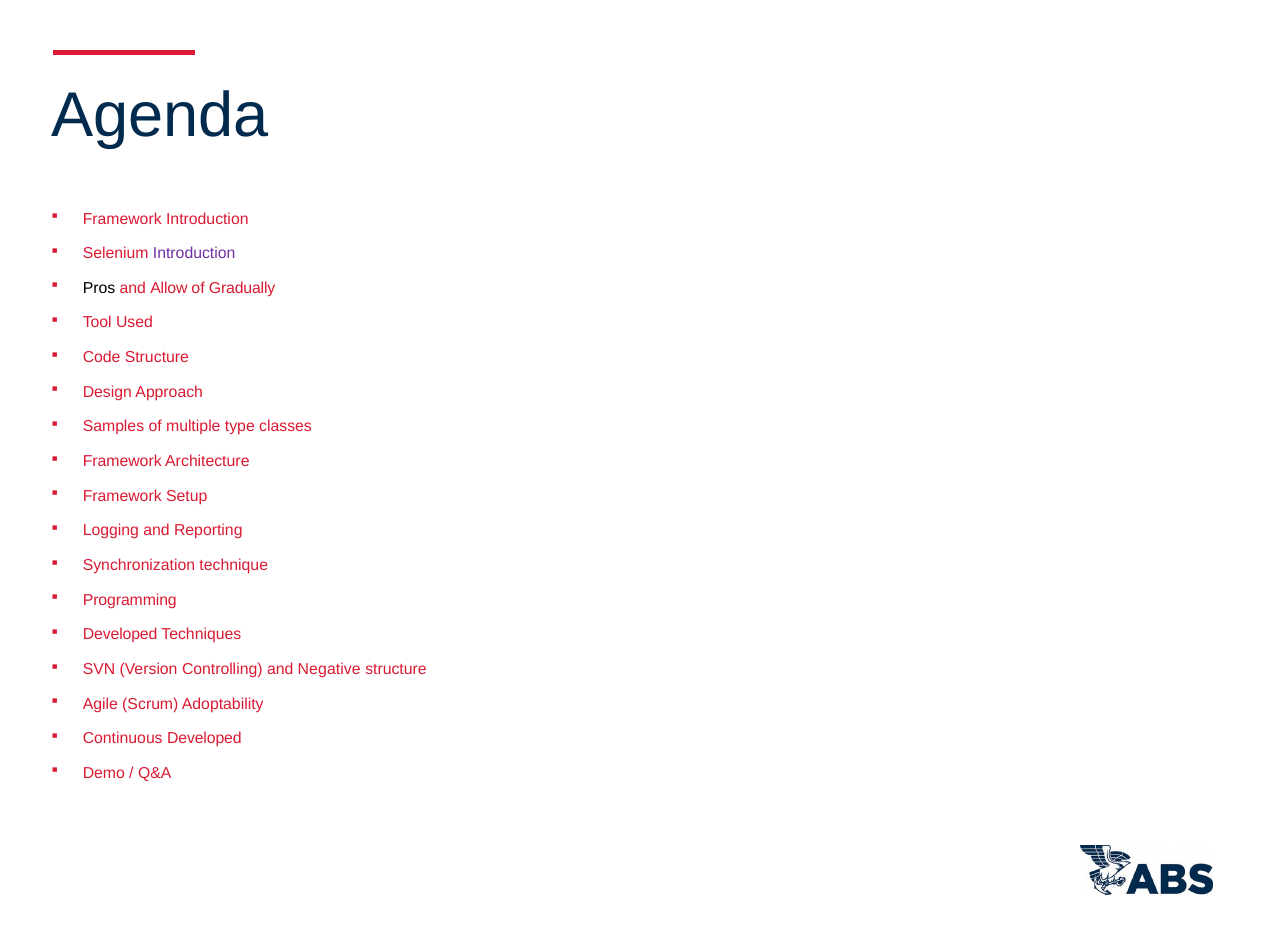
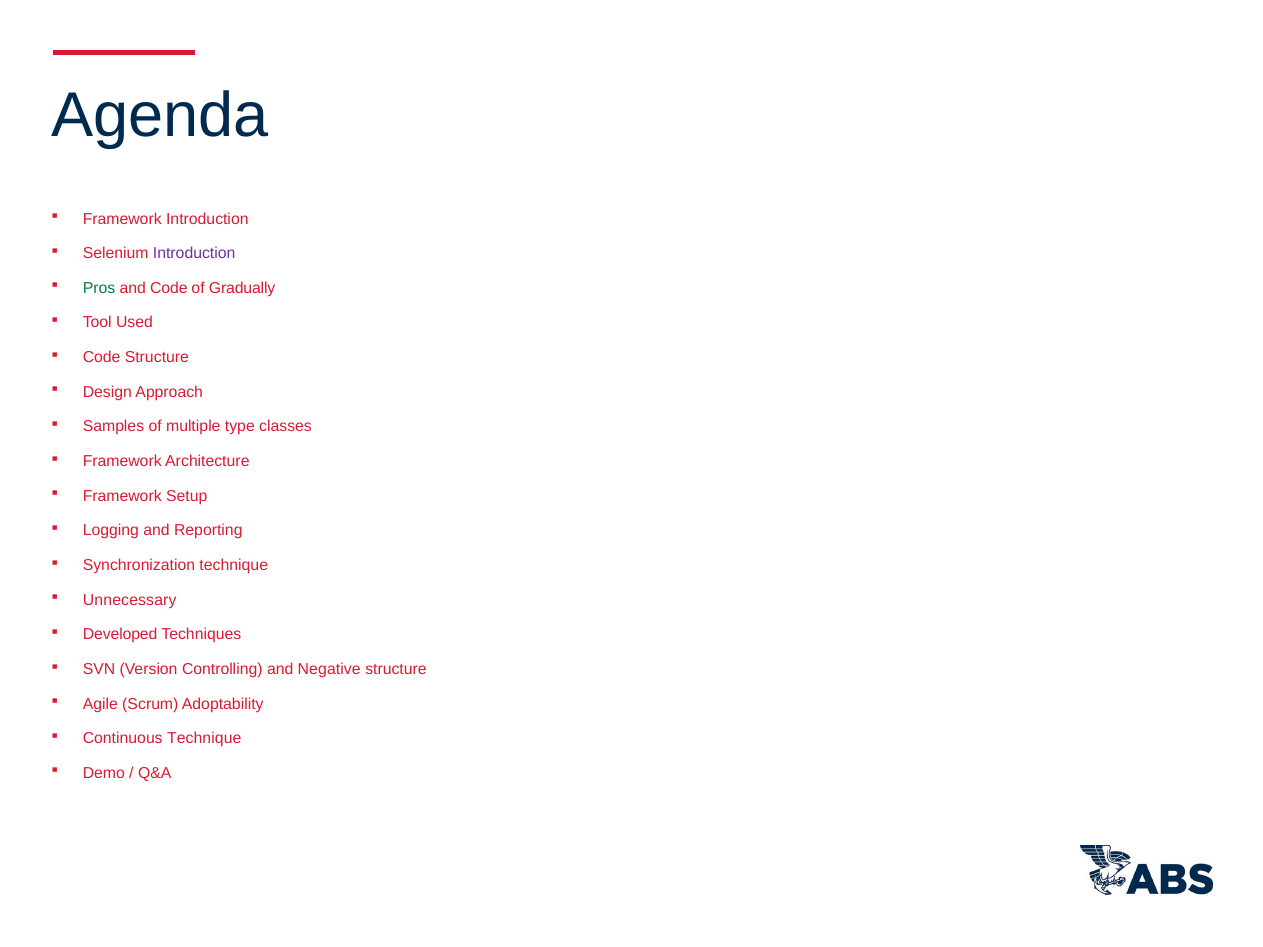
Pros colour: black -> green (99, 288)
and Allow: Allow -> Code (169, 288)
Programming: Programming -> Unnecessary (130, 600)
Continuous Developed: Developed -> Technique (204, 739)
